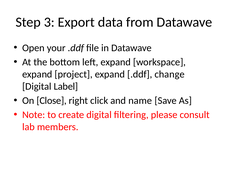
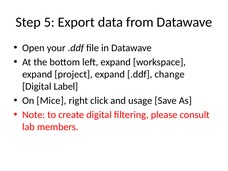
3: 3 -> 5 (49, 22)
Close: Close -> Mice (51, 101)
name: name -> usage (140, 101)
